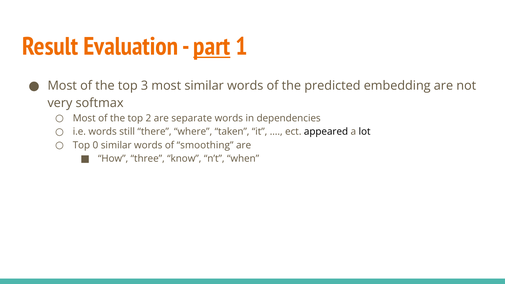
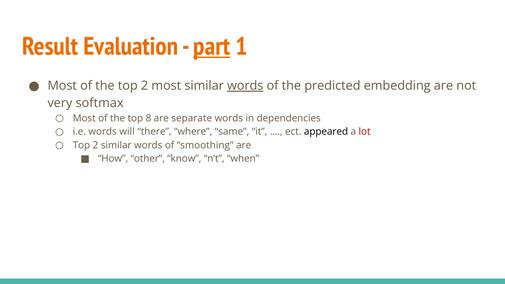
the top 3: 3 -> 2 (144, 86)
words underline: none -> present (245, 86)
2: 2 -> 8 (148, 118)
still: still -> will (127, 132)
taken: taken -> same (232, 132)
lot colour: black -> red (365, 132)
0: 0 -> 2 (95, 145)
three: three -> other (148, 159)
